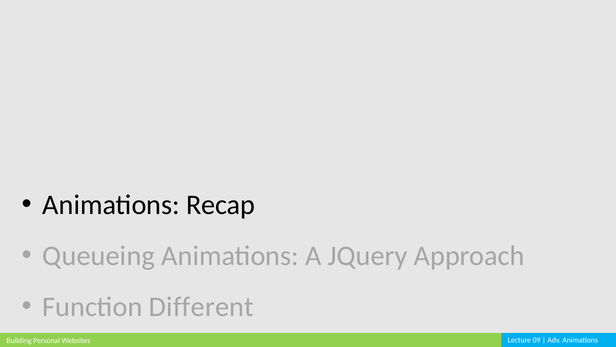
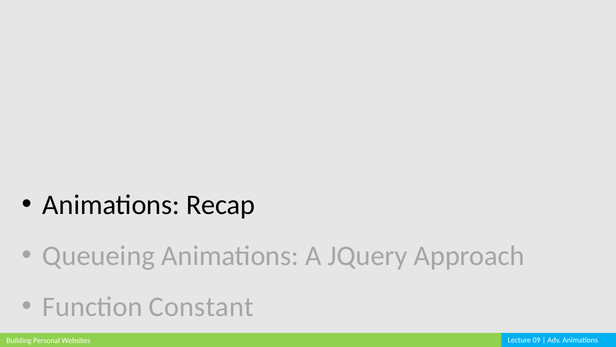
Different: Different -> Constant (201, 306)
